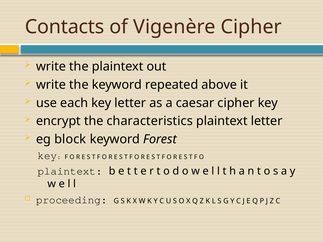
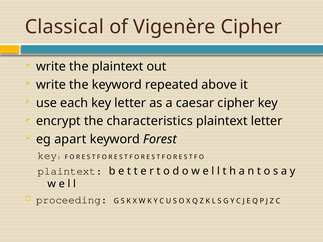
Contacts: Contacts -> Classical (64, 27)
block: block -> apart (70, 139)
